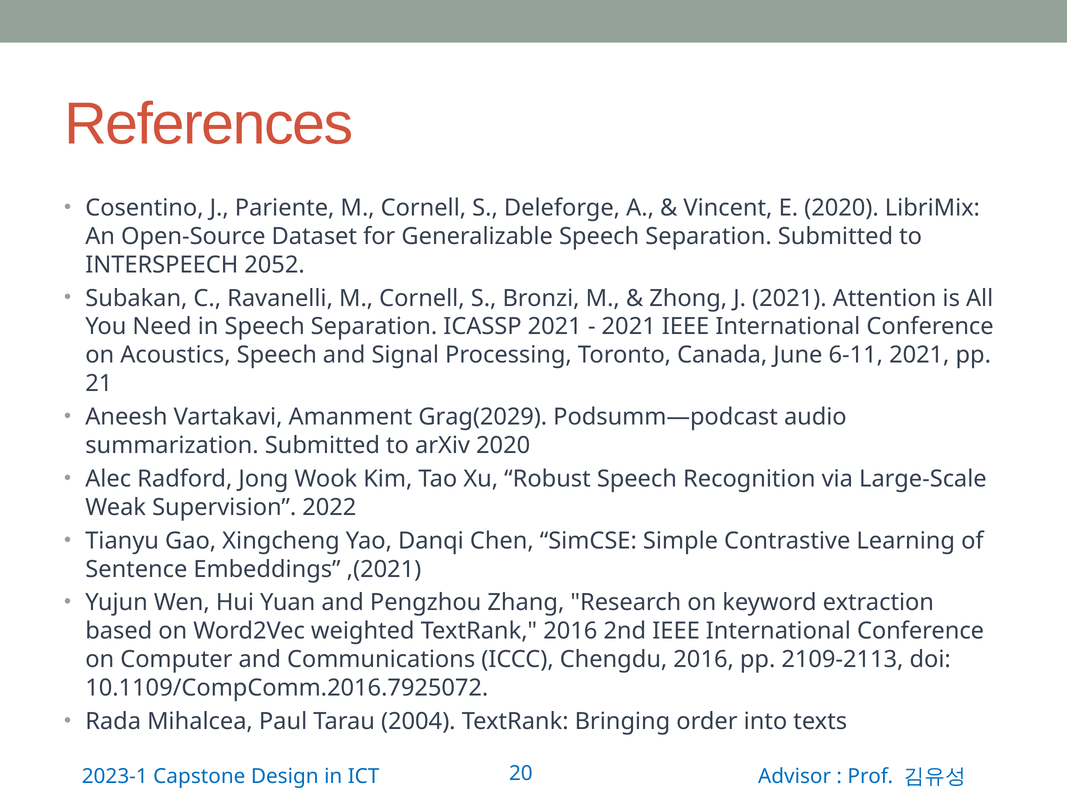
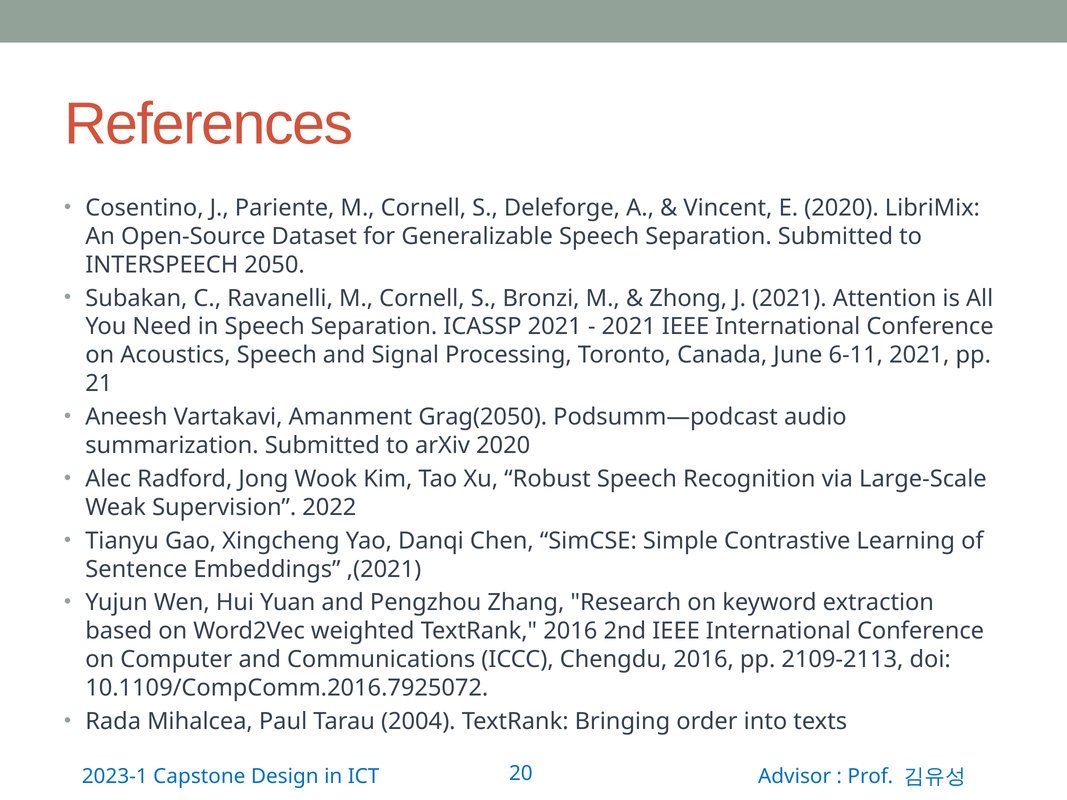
2052: 2052 -> 2050 (275, 265)
Grag(2029: Grag(2029 -> Grag(2050 (483, 417)
